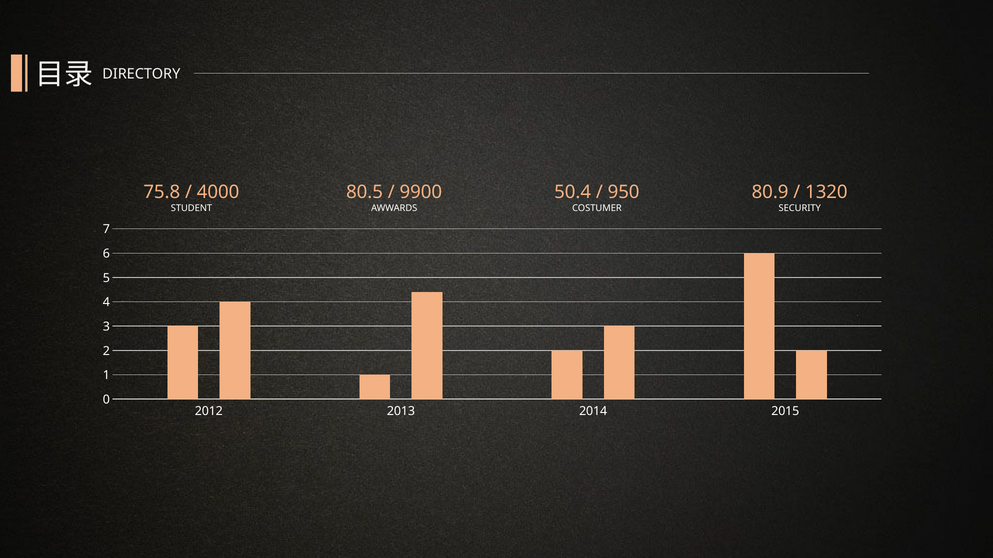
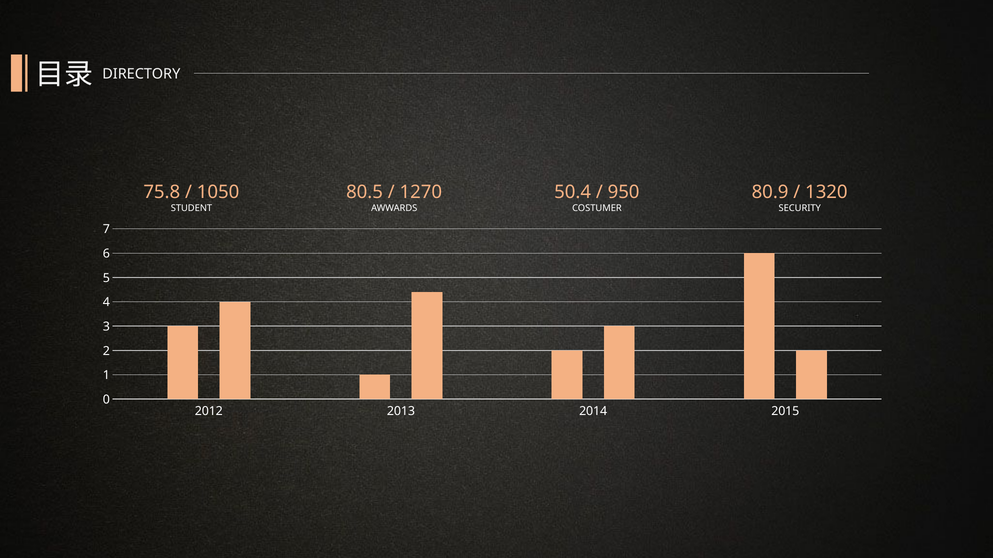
4000: 4000 -> 1050 (218, 192)
9900: 9900 -> 1270 (421, 192)
